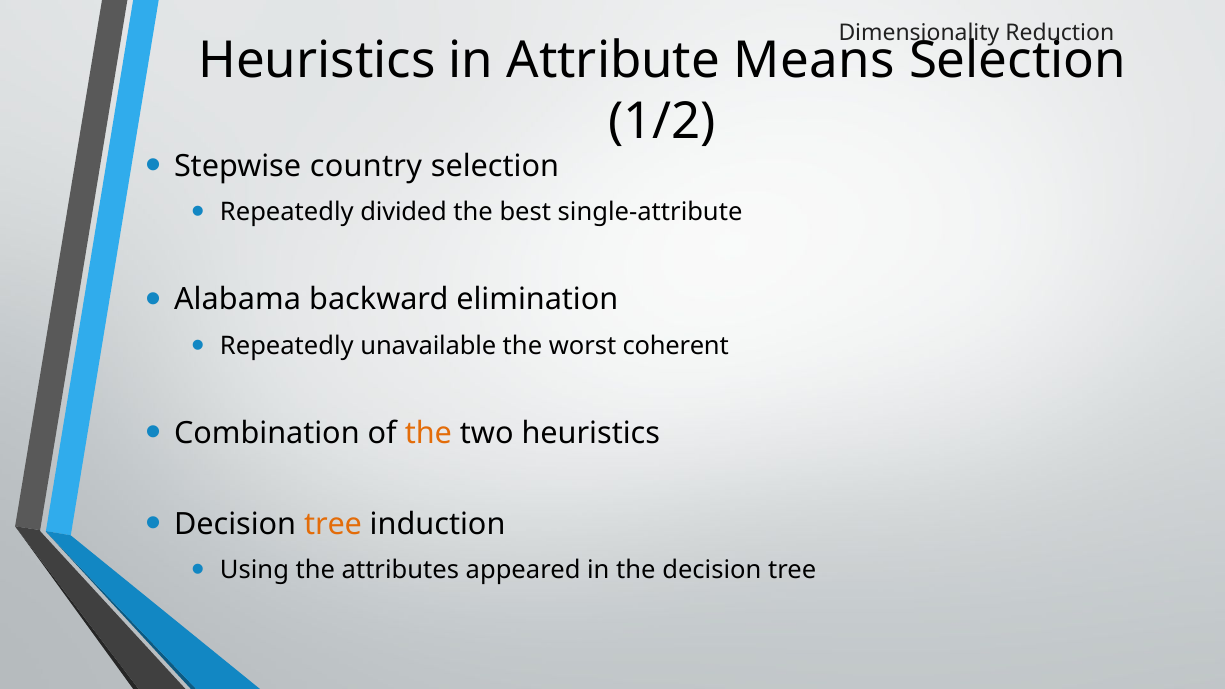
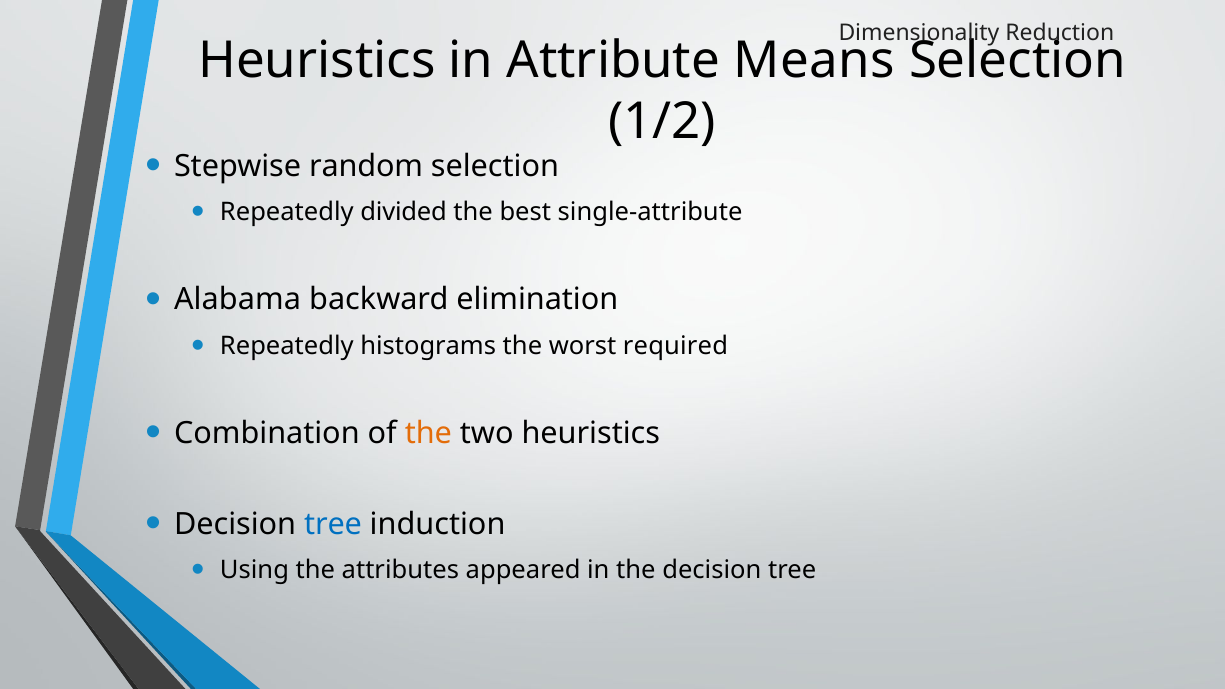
country: country -> random (366, 166)
unavailable: unavailable -> histograms (428, 346)
coherent: coherent -> required (675, 346)
tree colour: orange -> blue (333, 524)
